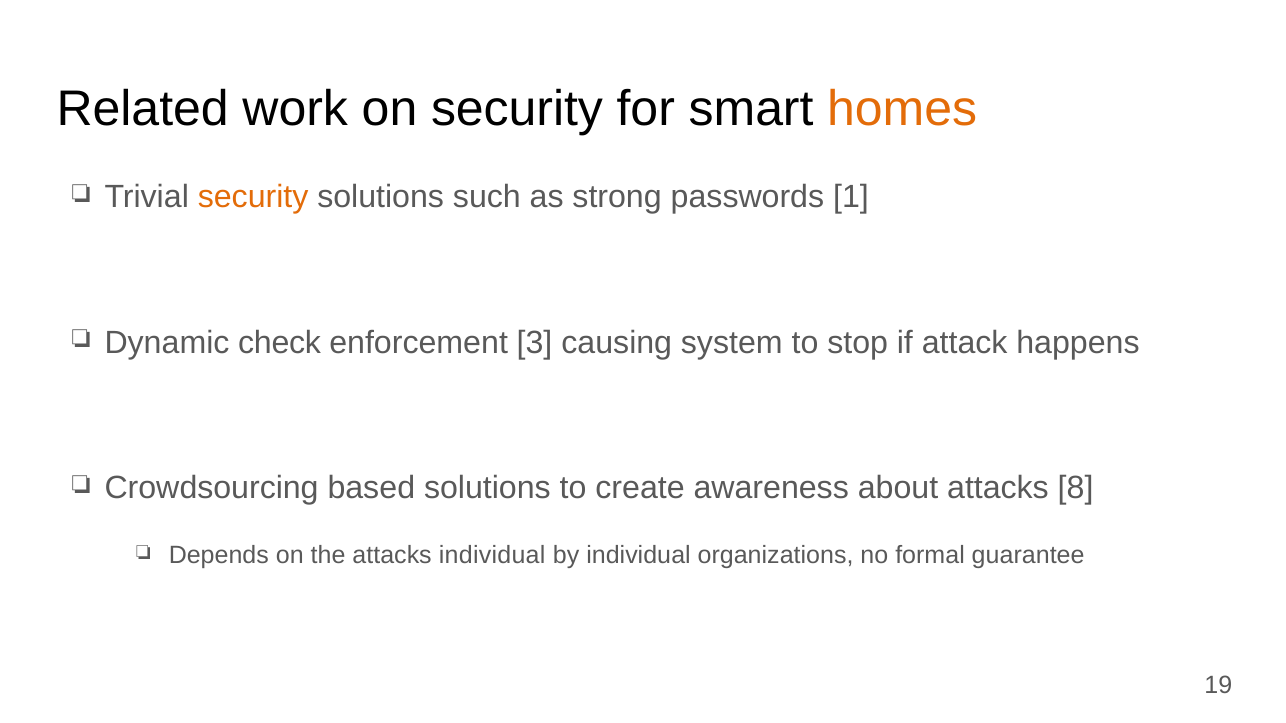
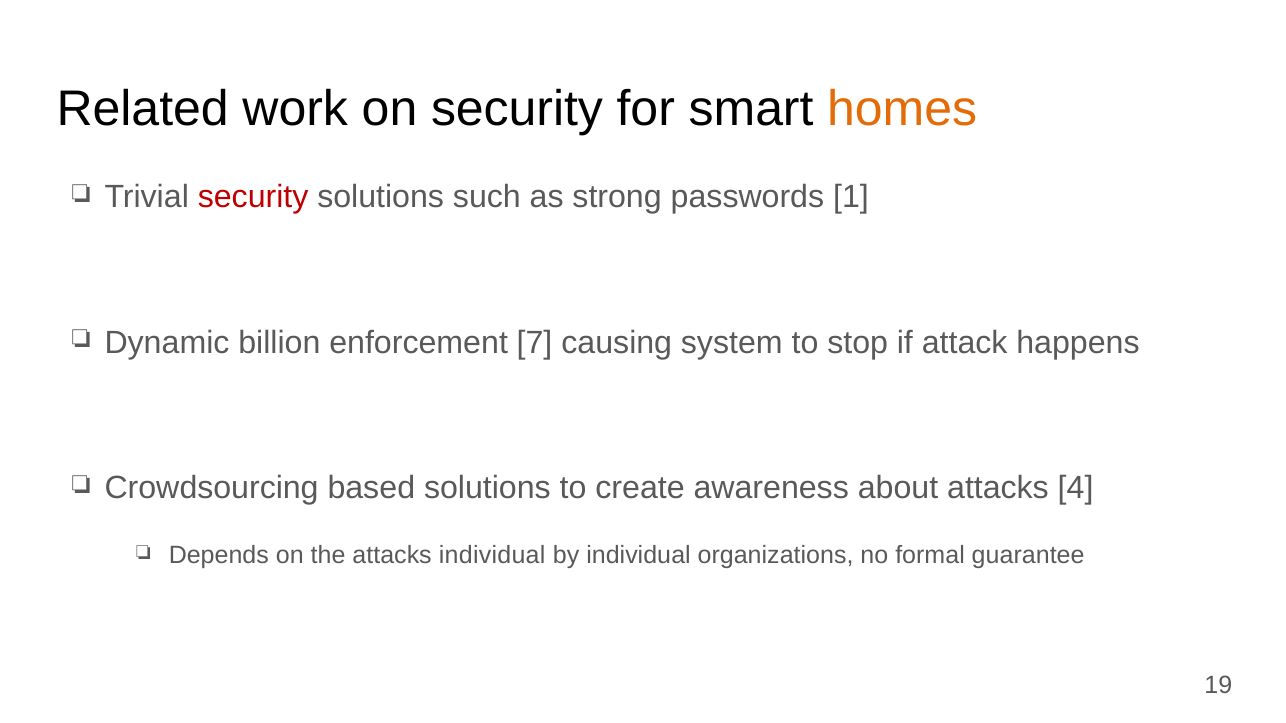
security colour: orange -> red (253, 197)
check: check -> billion (279, 343)
3: 3 -> 7 (535, 343)
8: 8 -> 4 (1076, 489)
